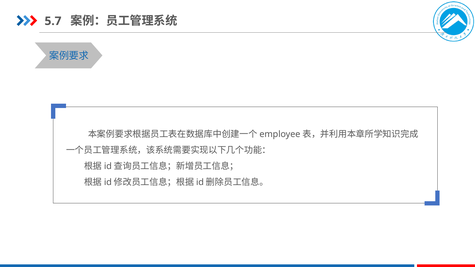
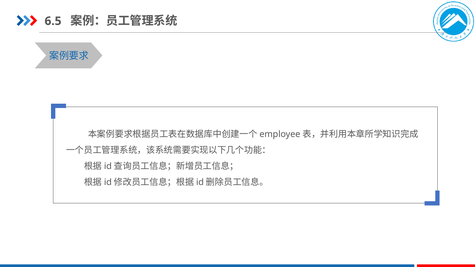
5.7: 5.7 -> 6.5 (53, 21)
